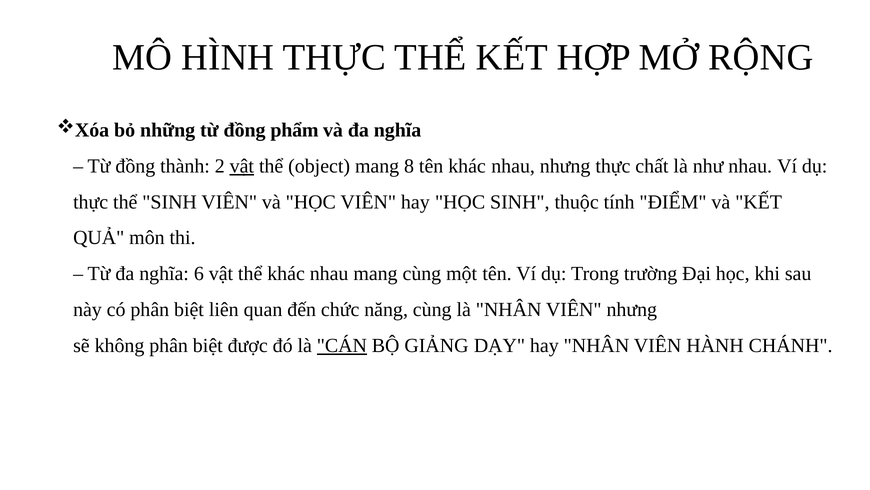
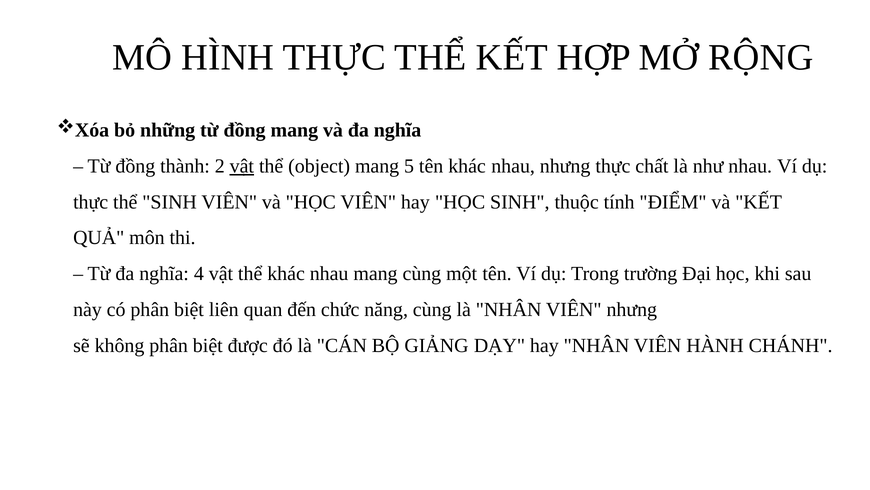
đồng phẩm: phẩm -> mang (294, 130)
8: 8 -> 5 (409, 166)
6: 6 -> 4 (199, 273)
CÁN underline: present -> none (342, 345)
